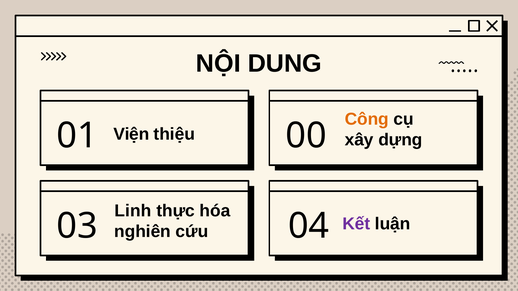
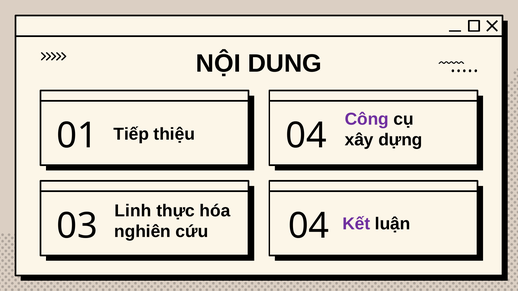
Công colour: orange -> purple (367, 119)
01 00: 00 -> 04 (306, 136)
Viện: Viện -> Tiếp (131, 134)
